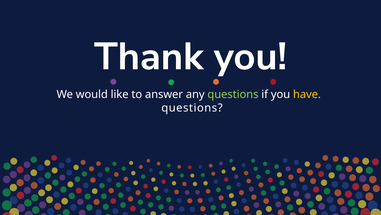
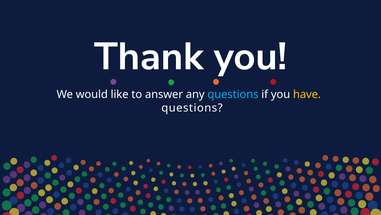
questions colour: light green -> light blue (233, 94)
